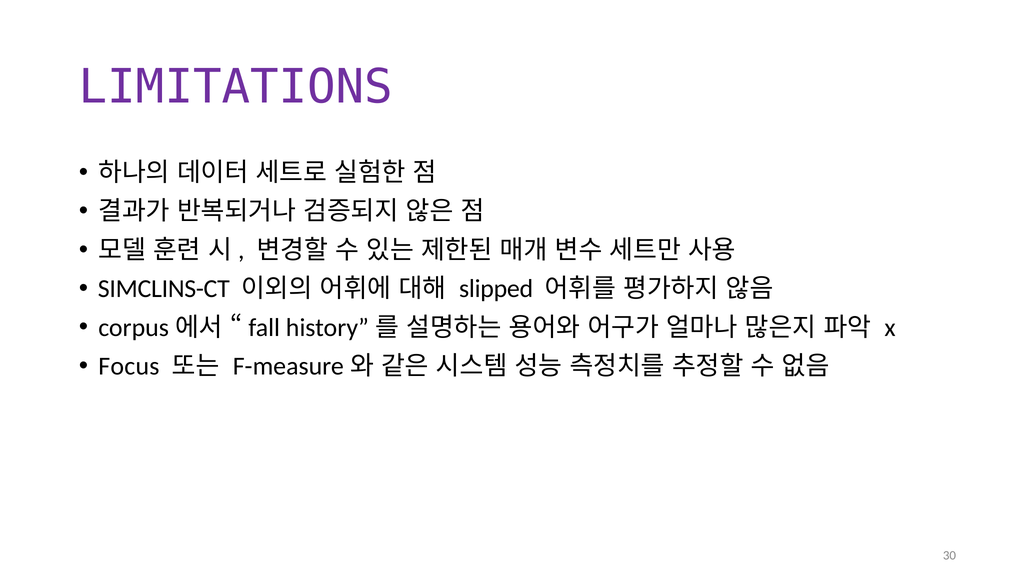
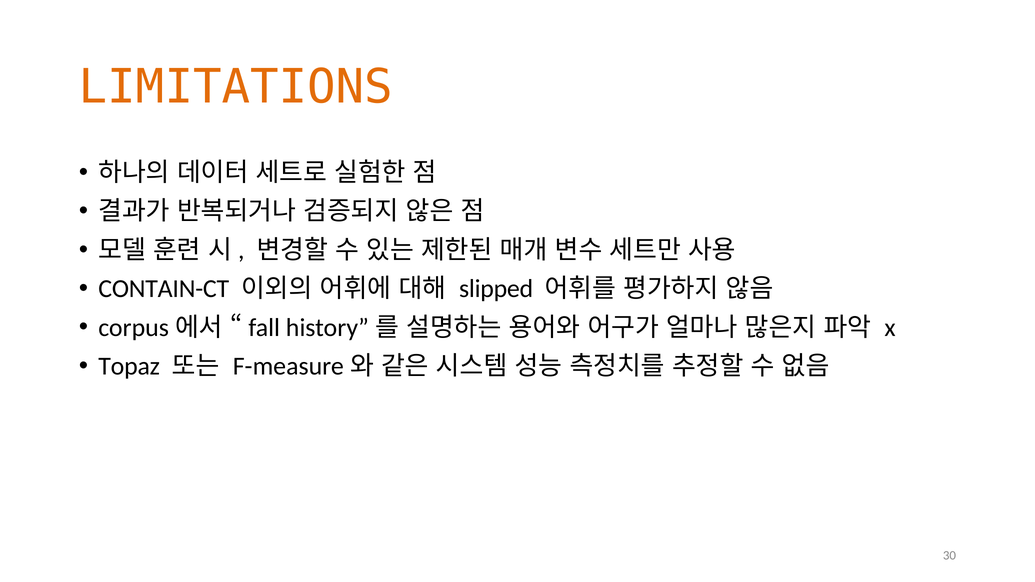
LIMITATIONS colour: purple -> orange (236, 87)
SIMCLINS-CT: SIMCLINS-CT -> CONTAIN-CT (164, 289)
Focus: Focus -> Topaz (129, 366)
